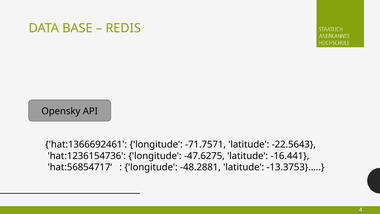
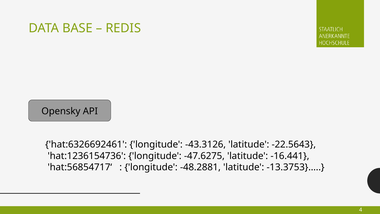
hat:1366692461: hat:1366692461 -> hat:6326692461 (86, 144)
-71.7571: -71.7571 -> -43.3126 (206, 144)
